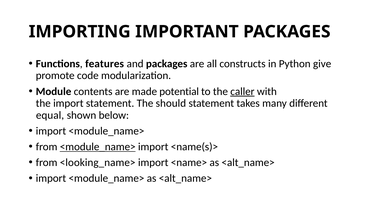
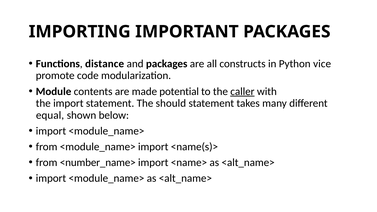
features: features -> distance (105, 64)
give: give -> vice (322, 64)
<module_name> underline: present -> none (98, 147)
<looking_name>: <looking_name> -> <number_name> (98, 163)
